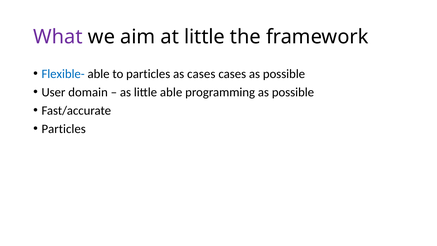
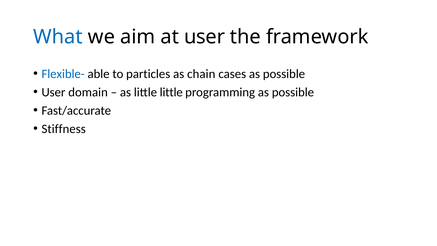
What colour: purple -> blue (58, 37)
at little: little -> user (205, 37)
as cases: cases -> chain (201, 74)
little able: able -> little (171, 92)
Particles: Particles -> Stiffness (64, 129)
